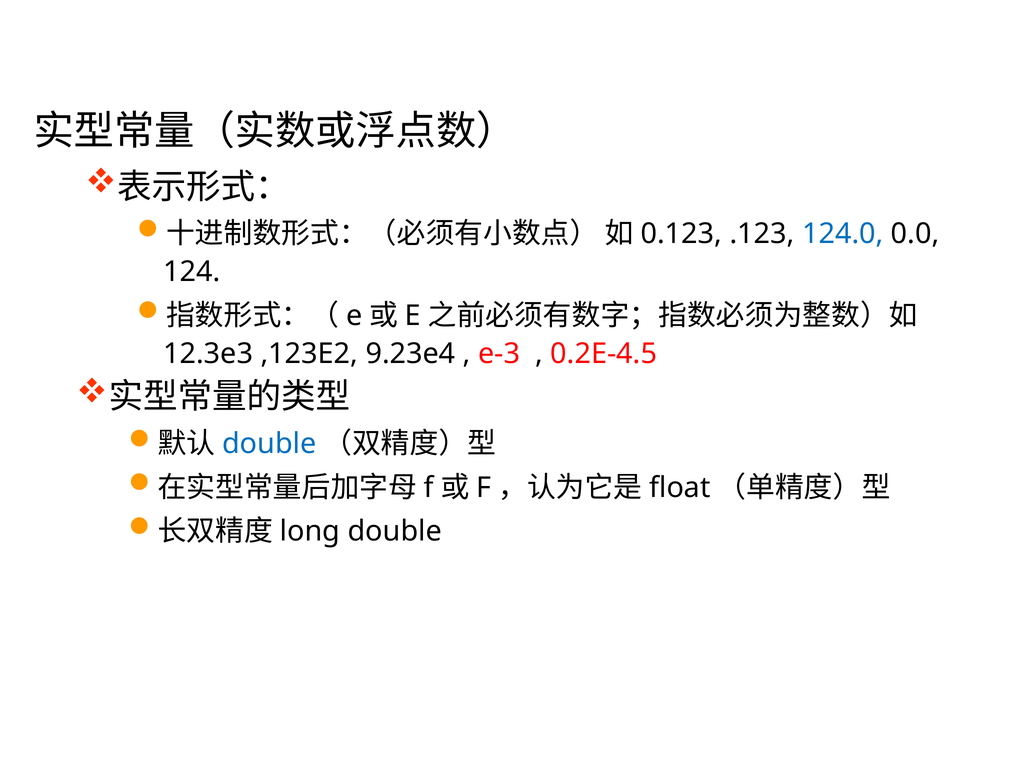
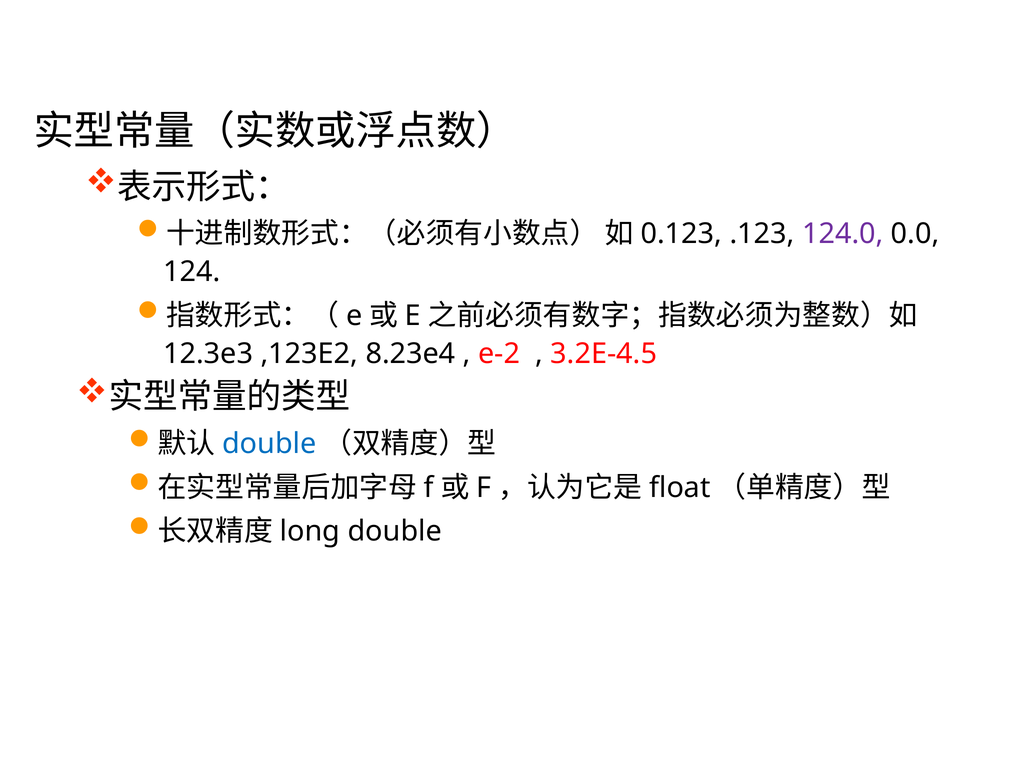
124.0 colour: blue -> purple (843, 234)
9.23e4: 9.23e4 -> 8.23e4 (410, 354)
e-3: e-3 -> e-2 (499, 354)
0.2E-4.5: 0.2E-4.5 -> 3.2E-4.5 (604, 354)
